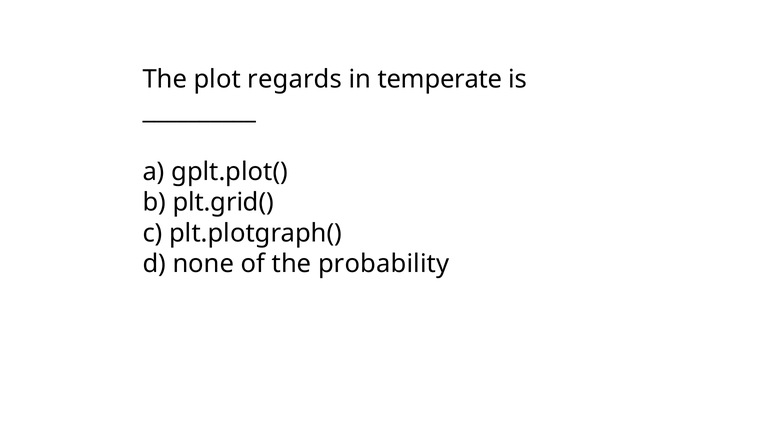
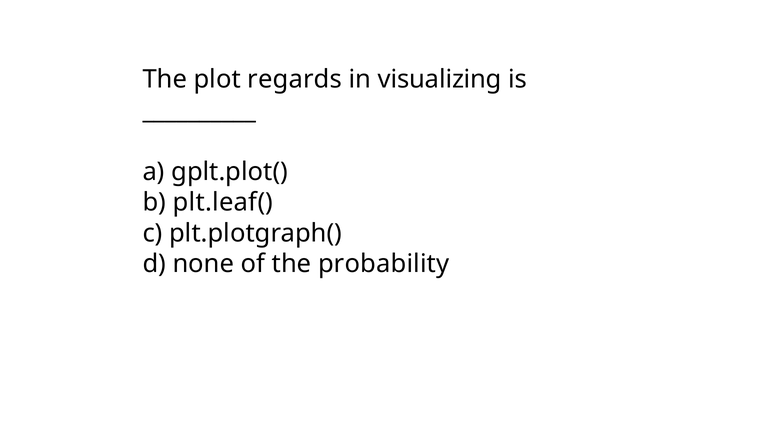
temperate: temperate -> visualizing (440, 79)
plt.grid(: plt.grid( -> plt.leaf( (223, 202)
